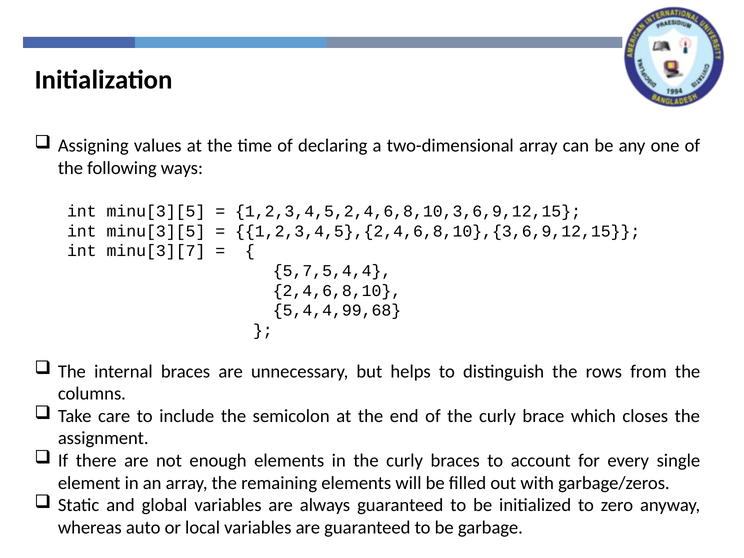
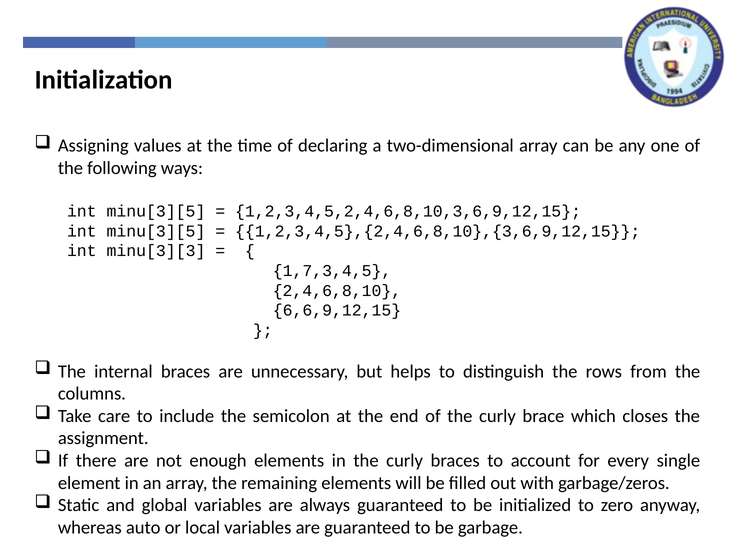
minu[3][7: minu[3][7 -> minu[3][3 (156, 251)
5,7,5,4,4: 5,7,5,4,4 -> 1,7,3,4,5 (332, 271)
5,4,4,99,68: 5,4,4,99,68 -> 6,6,9,12,15 (337, 311)
